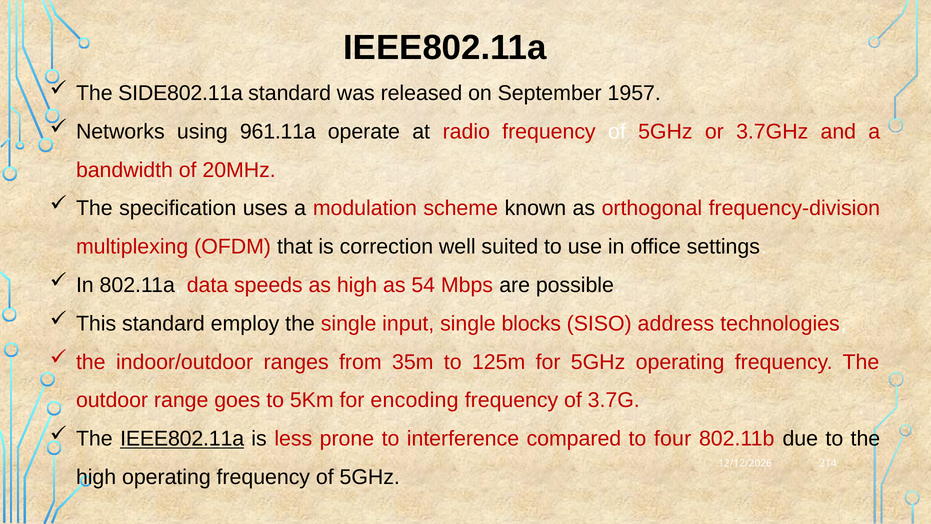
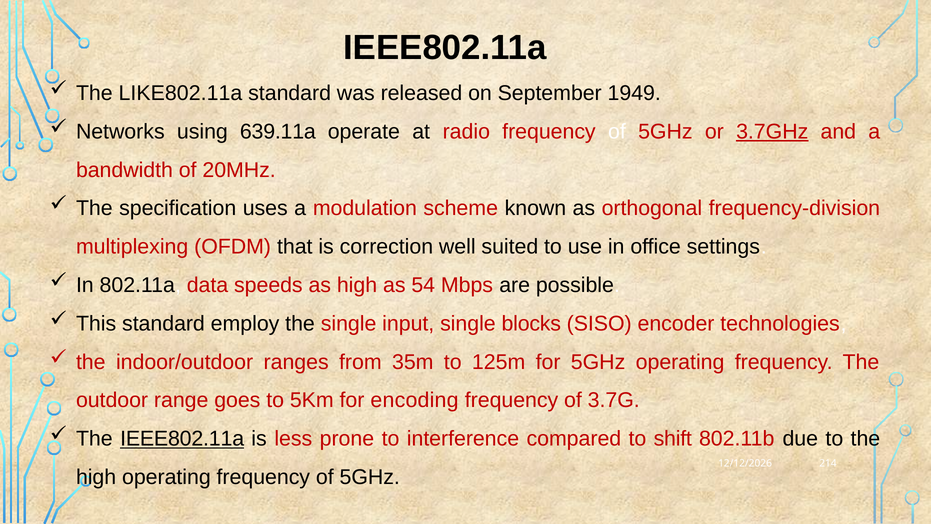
SIDE802.11a: SIDE802.11a -> LIKE802.11a (180, 93)
1957: 1957 -> 1949 (634, 93)
961.11a: 961.11a -> 639.11a (278, 132)
3.7GHz underline: none -> present (772, 132)
address: address -> encoder (676, 323)
four: four -> shift (673, 439)
